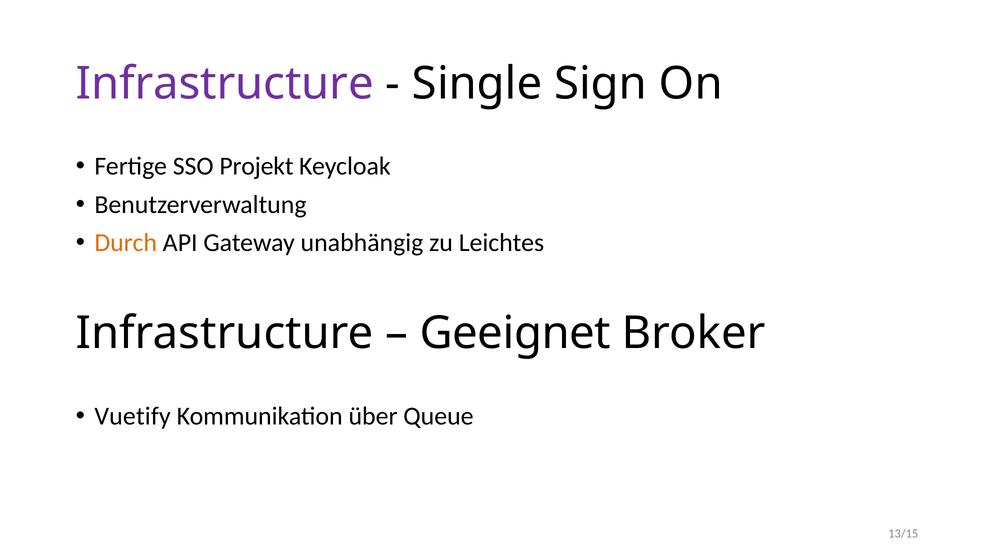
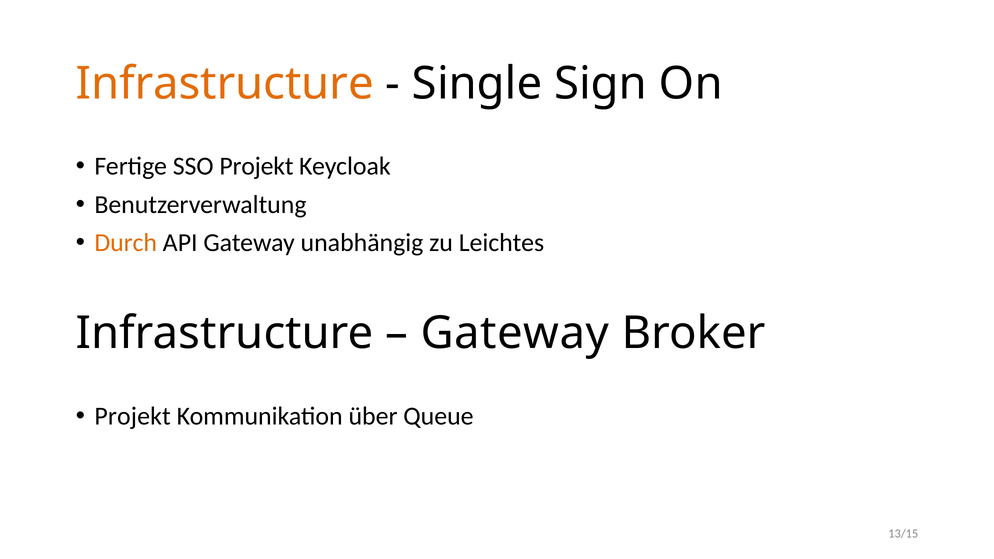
Infrastructure colour: purple -> orange (225, 83)
Geeignet: Geeignet -> Gateway (515, 333)
Vuetify: Vuetify -> Projekt (133, 416)
